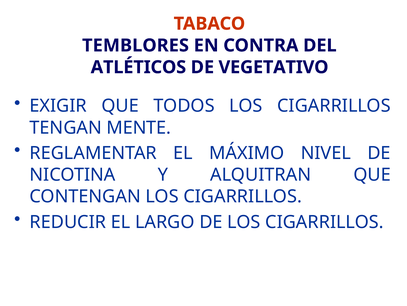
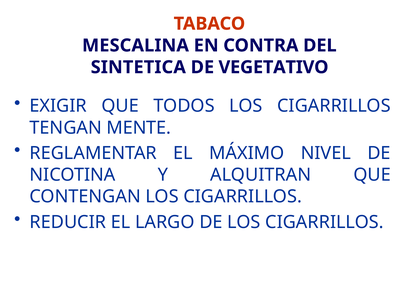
TEMBLORES: TEMBLORES -> MESCALINA (136, 45)
ATLÉTICOS: ATLÉTICOS -> SINTETICA (138, 67)
